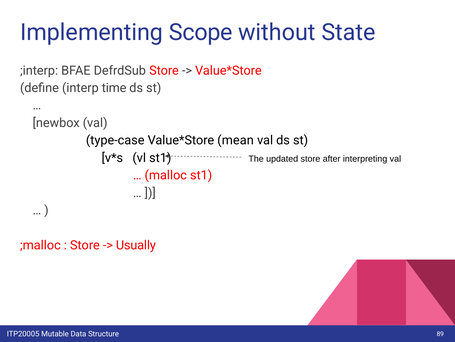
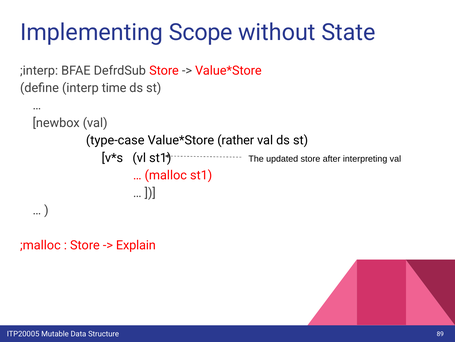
mean: mean -> rather (236, 140)
Usually: Usually -> Explain (136, 245)
